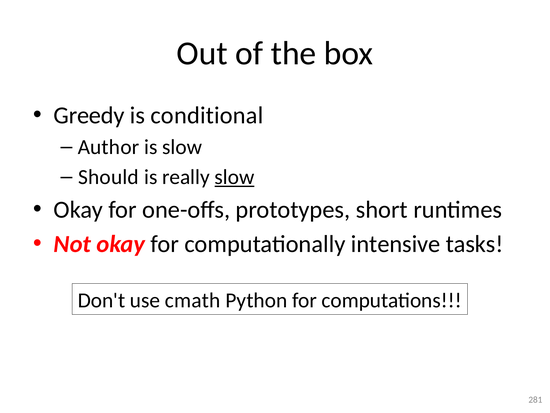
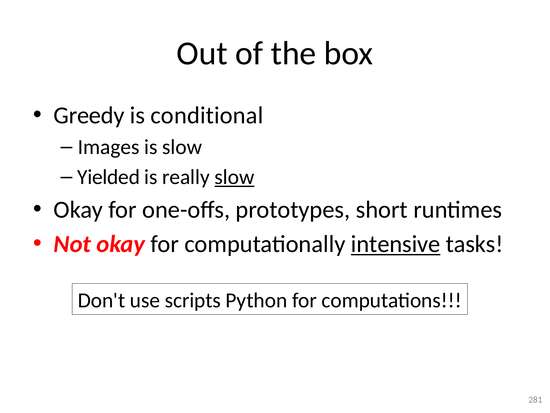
Author: Author -> Images (109, 147)
Should: Should -> Yielded (109, 177)
intensive underline: none -> present (396, 244)
cmath: cmath -> scripts (193, 300)
